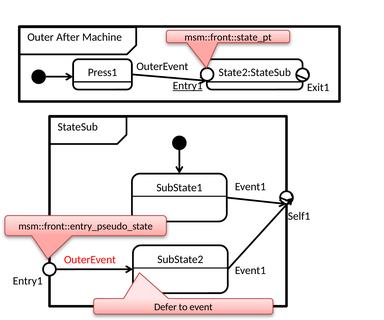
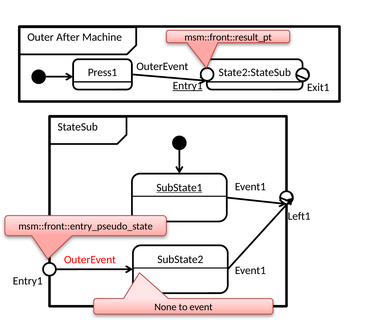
msm::front::state_pt: msm::front::state_pt -> msm::front::result_pt (228, 37)
SubState1 underline: none -> present (179, 188)
Self1: Self1 -> Left1 (299, 216)
Defer: Defer -> None (165, 307)
